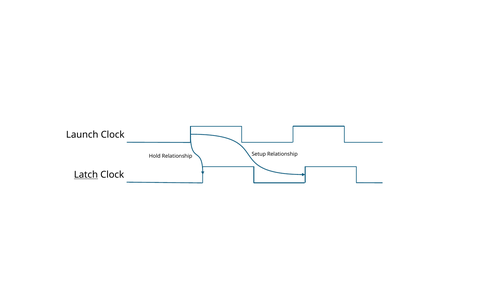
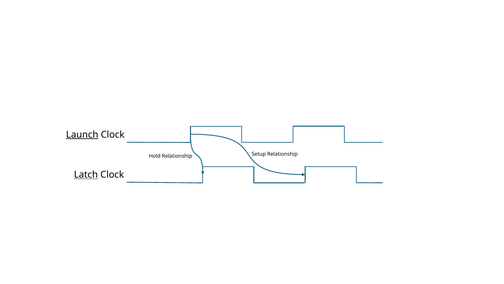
Launch underline: none -> present (82, 134)
